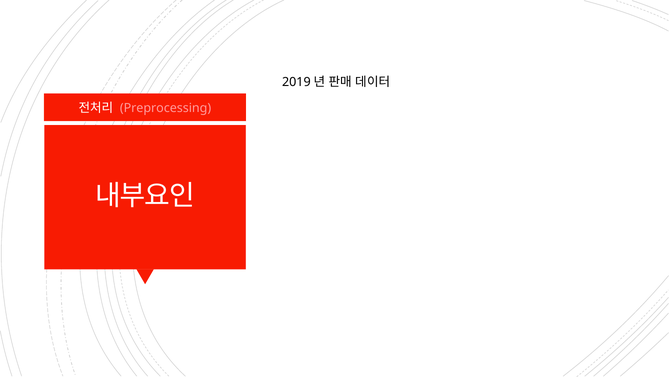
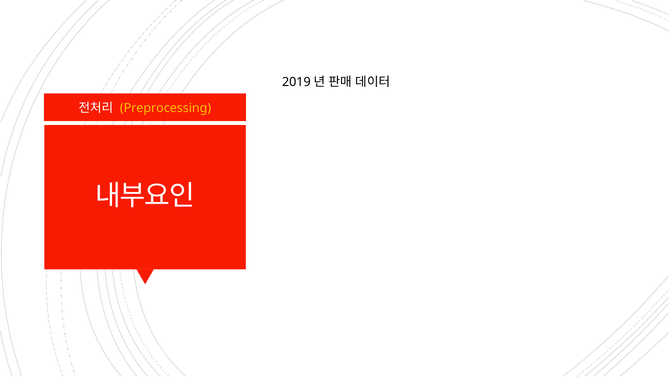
Preprocessing colour: pink -> yellow (166, 108)
